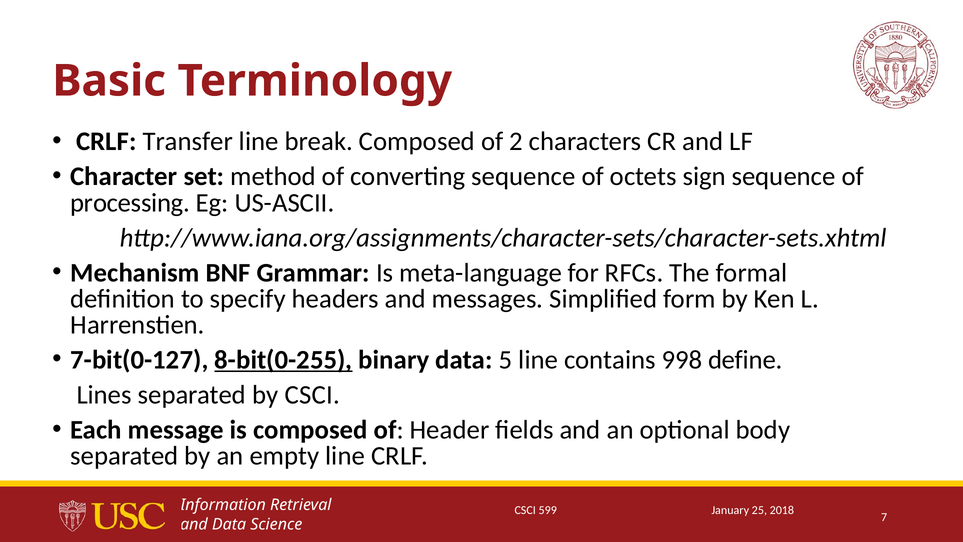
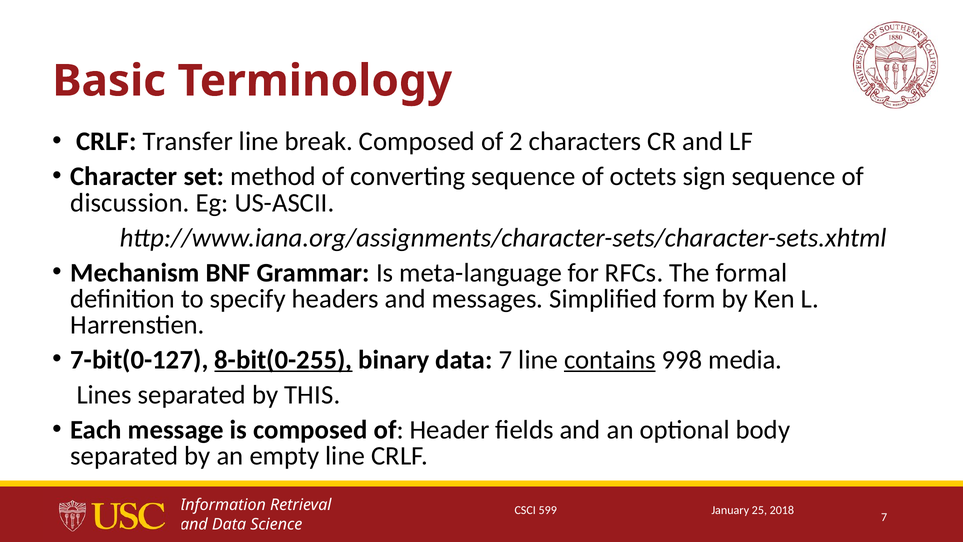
processing: processing -> discussion (130, 203)
data 5: 5 -> 7 (506, 360)
contains underline: none -> present (610, 360)
define: define -> media (745, 360)
by CSCI: CSCI -> THIS (312, 395)
